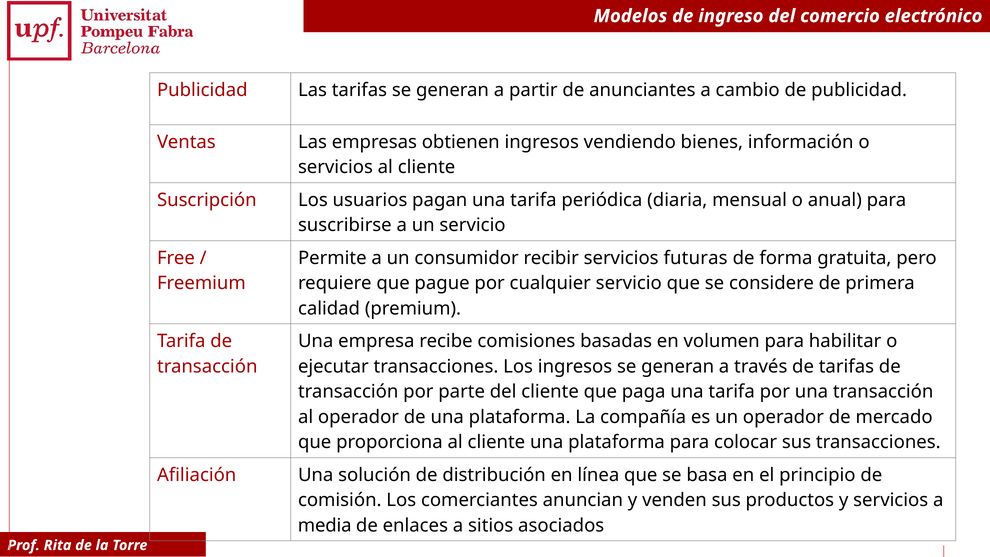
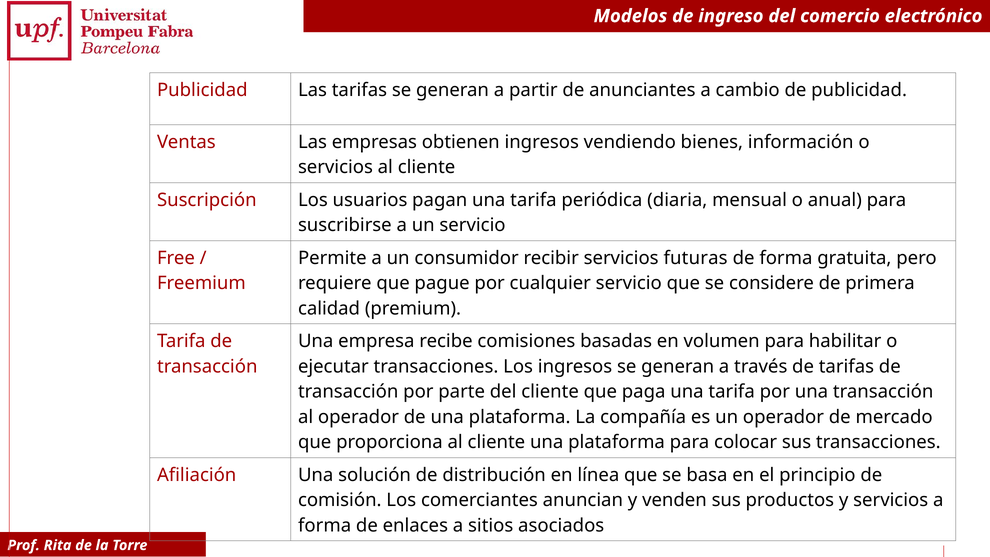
media: media -> forma (325, 525)
